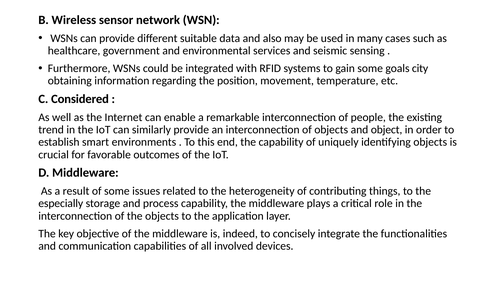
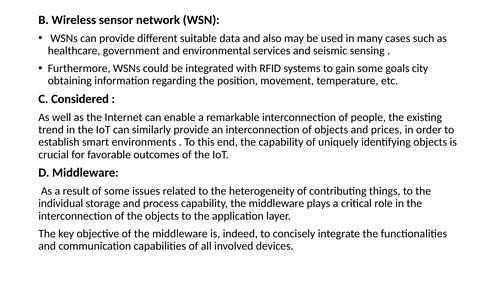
object: object -> prices (386, 130)
especially: especially -> individual (61, 203)
